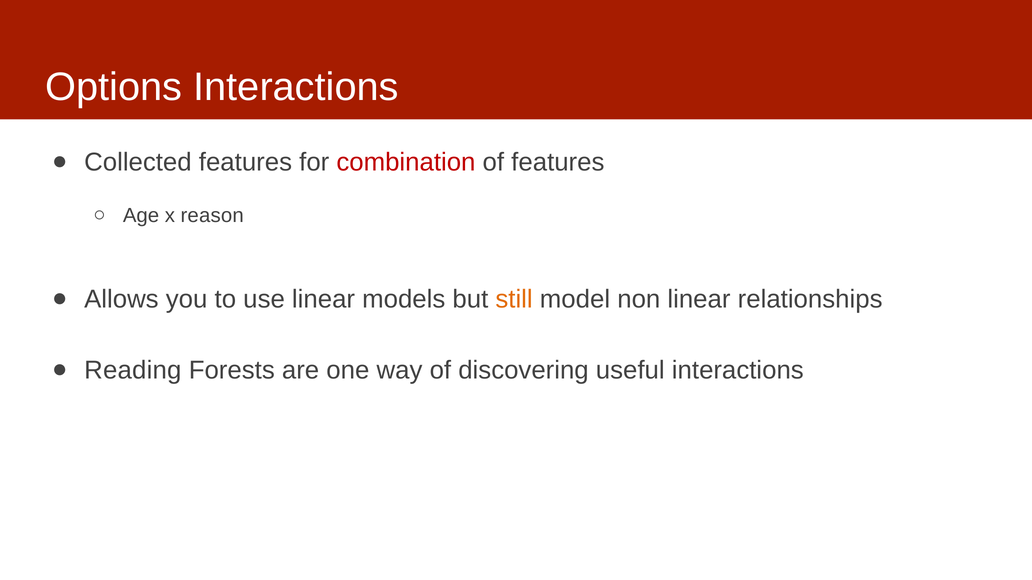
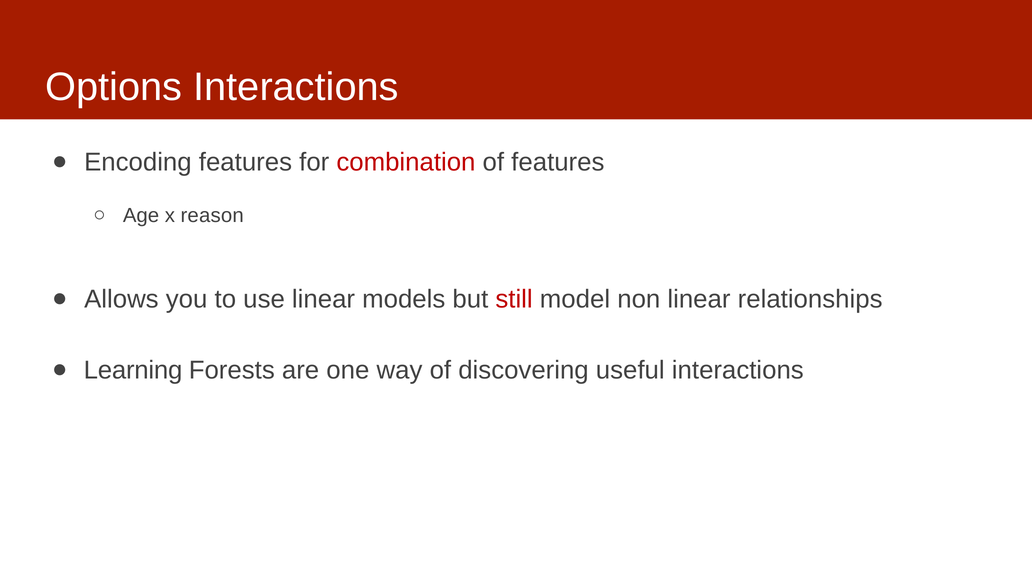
Collected: Collected -> Encoding (138, 162)
still colour: orange -> red (514, 299)
Reading: Reading -> Learning (133, 371)
